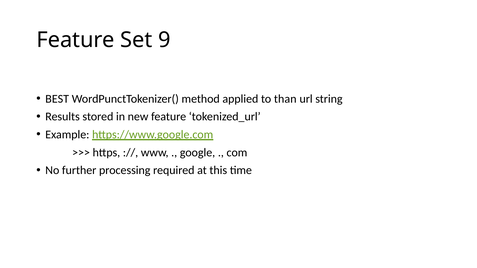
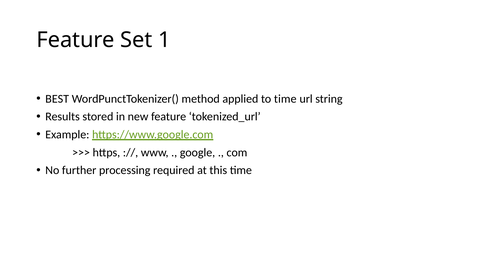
9: 9 -> 1 (164, 40)
to than: than -> time (285, 99)
